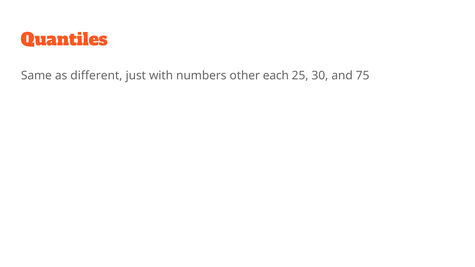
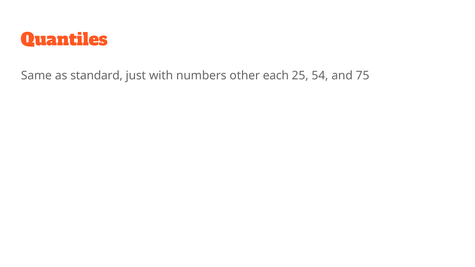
different: different -> standard (97, 76)
30: 30 -> 54 (320, 76)
